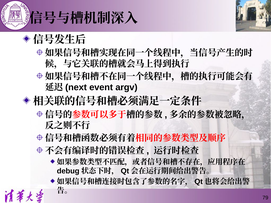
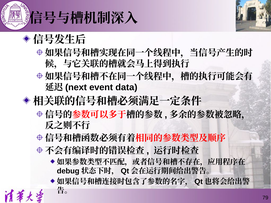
argv: argv -> data (126, 87)
